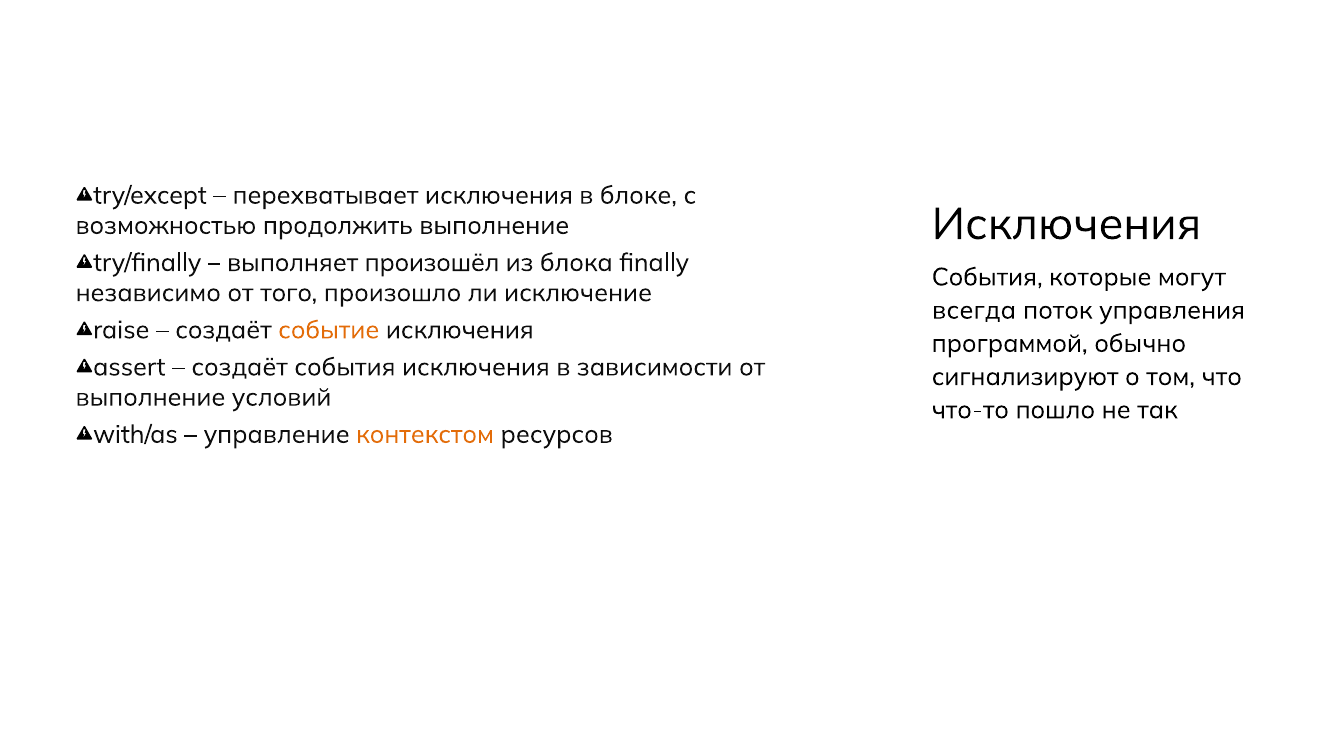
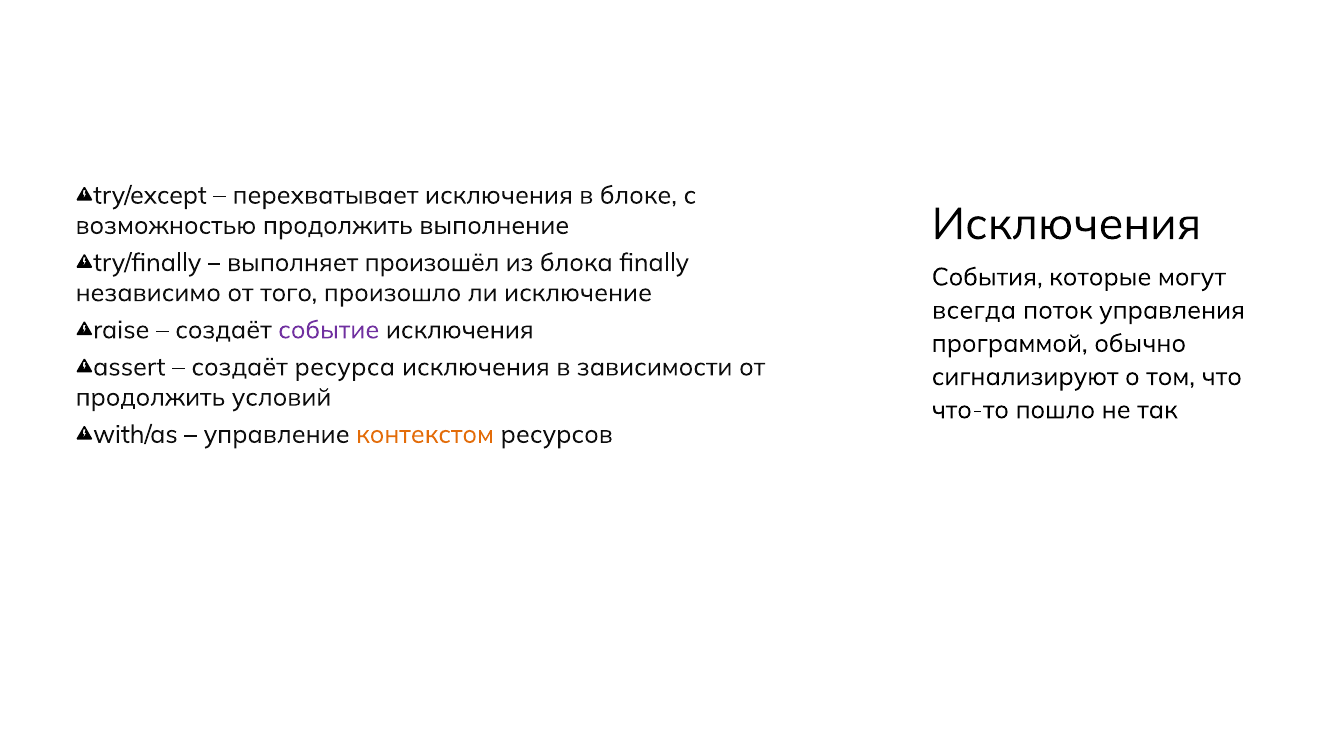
событие colour: orange -> purple (329, 330)
создаёт события: события -> ресурса (345, 367)
выполнение: выполнение -> продолжить (150, 398)
